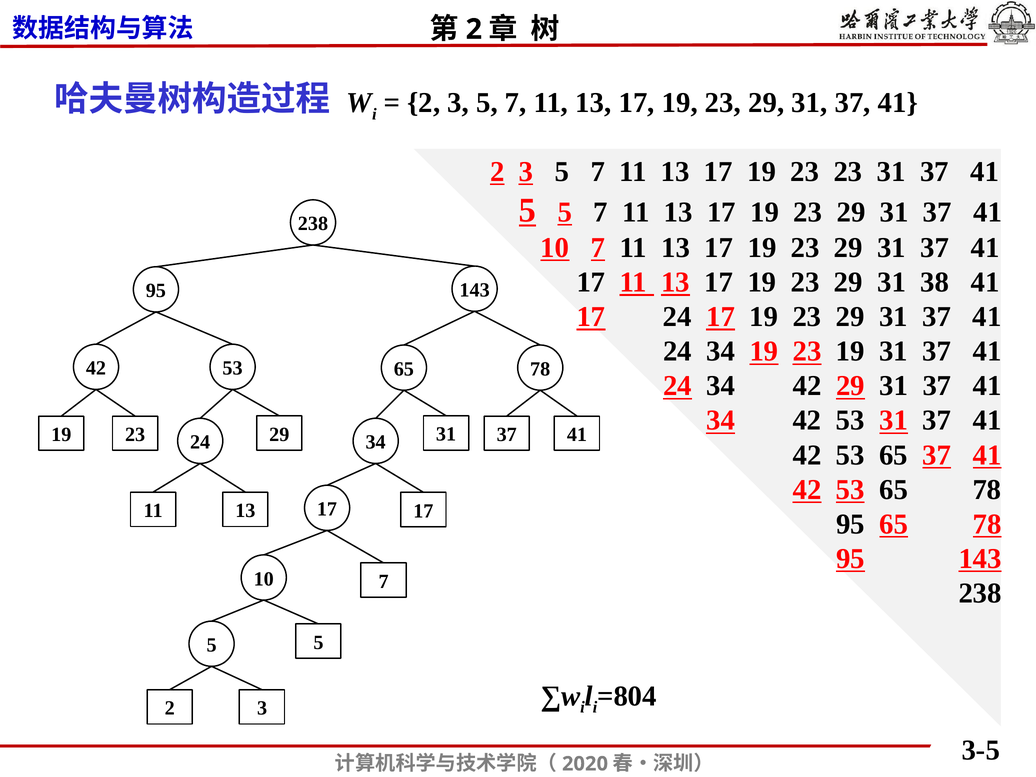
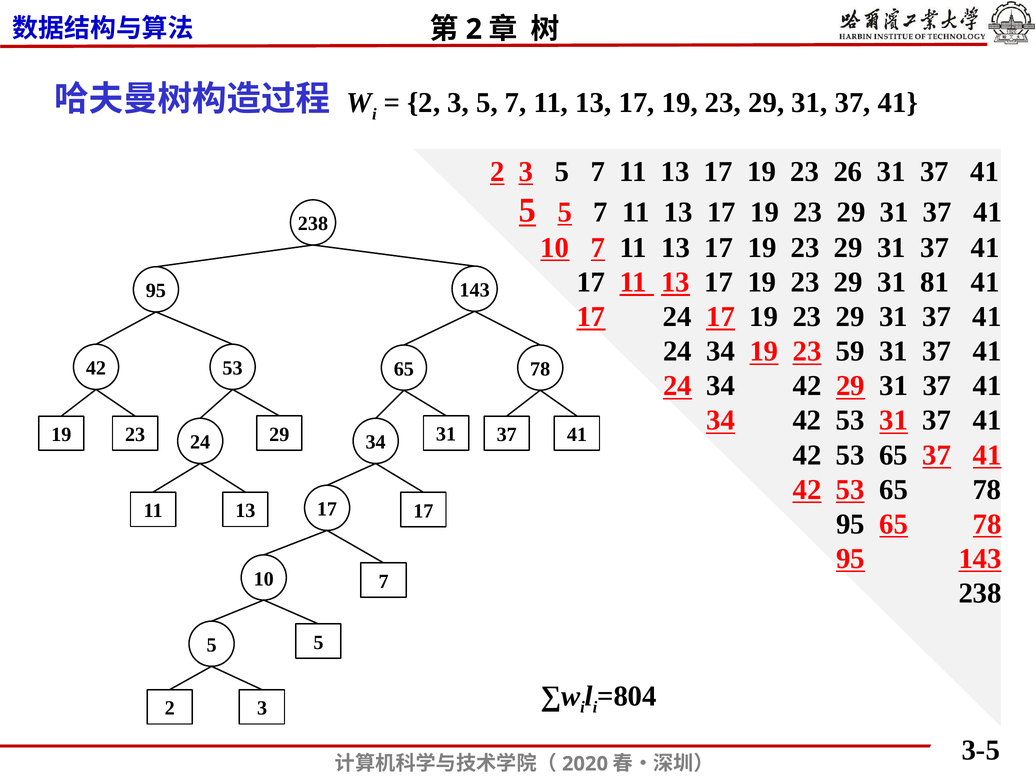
23 23: 23 -> 26 (848, 172)
38: 38 -> 81 (935, 282)
23 19: 19 -> 59 (850, 351)
